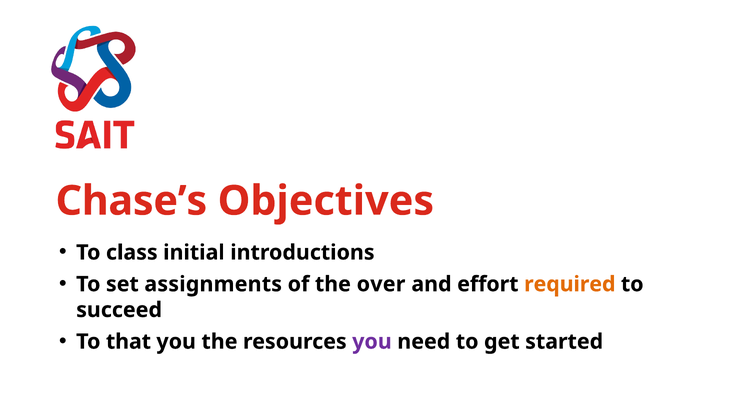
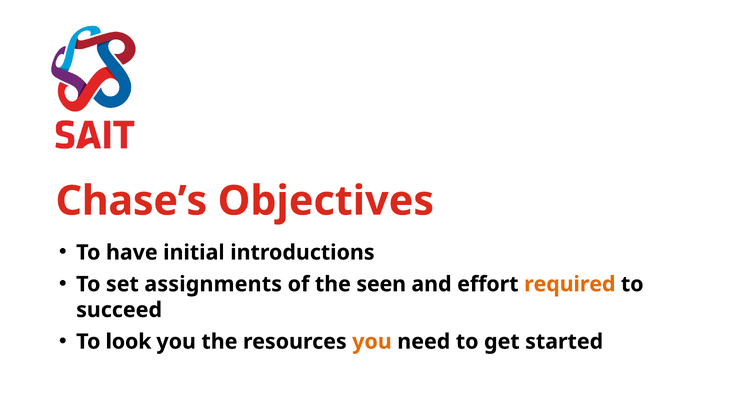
class: class -> have (132, 252)
over: over -> seen (381, 284)
that: that -> look (129, 341)
you colour: purple -> orange (372, 341)
